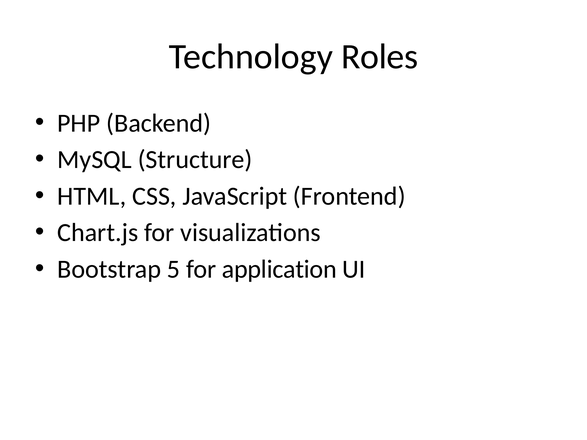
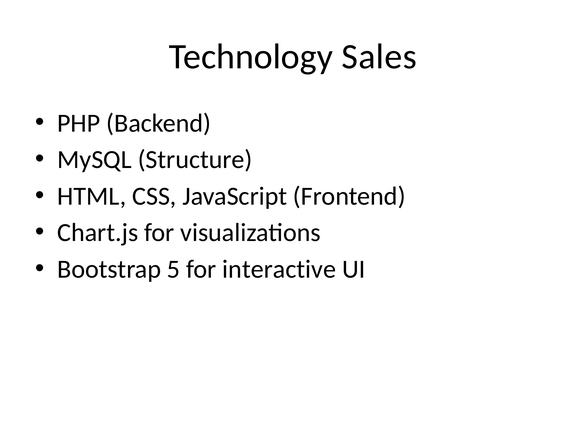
Roles: Roles -> Sales (379, 57)
application: application -> interactive (279, 269)
